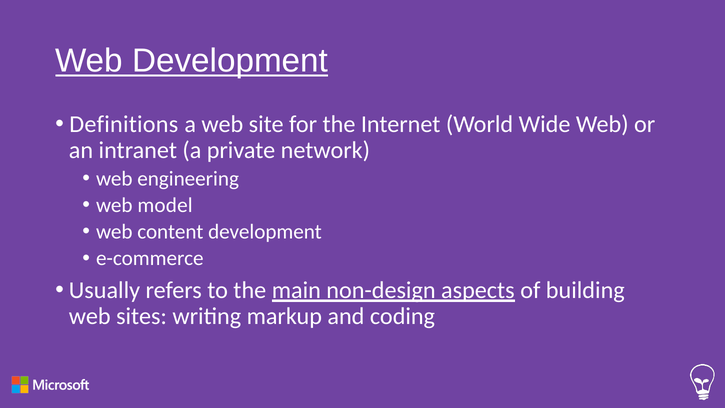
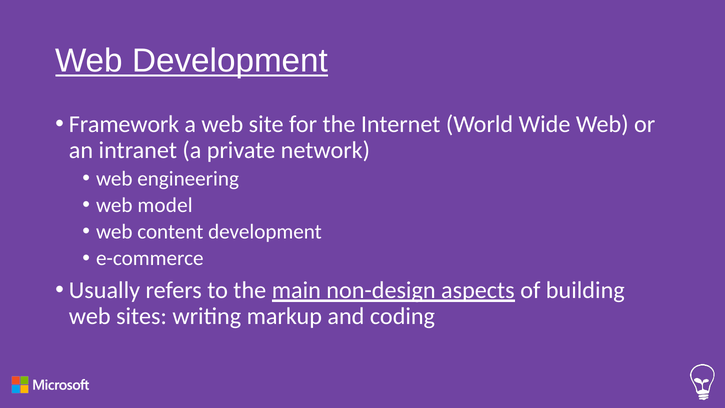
Definitions: Definitions -> Framework (124, 124)
